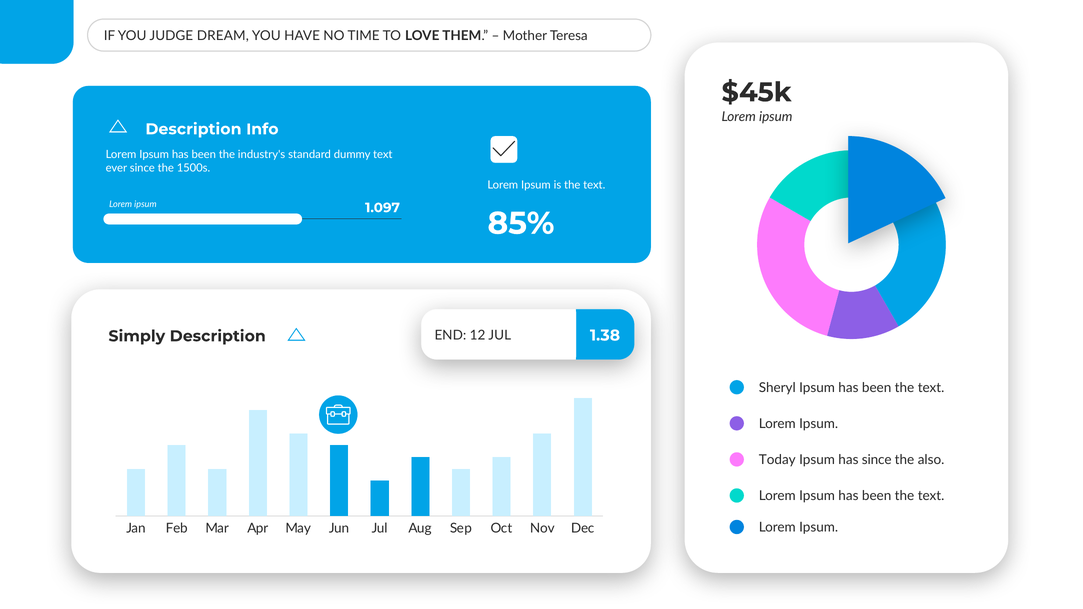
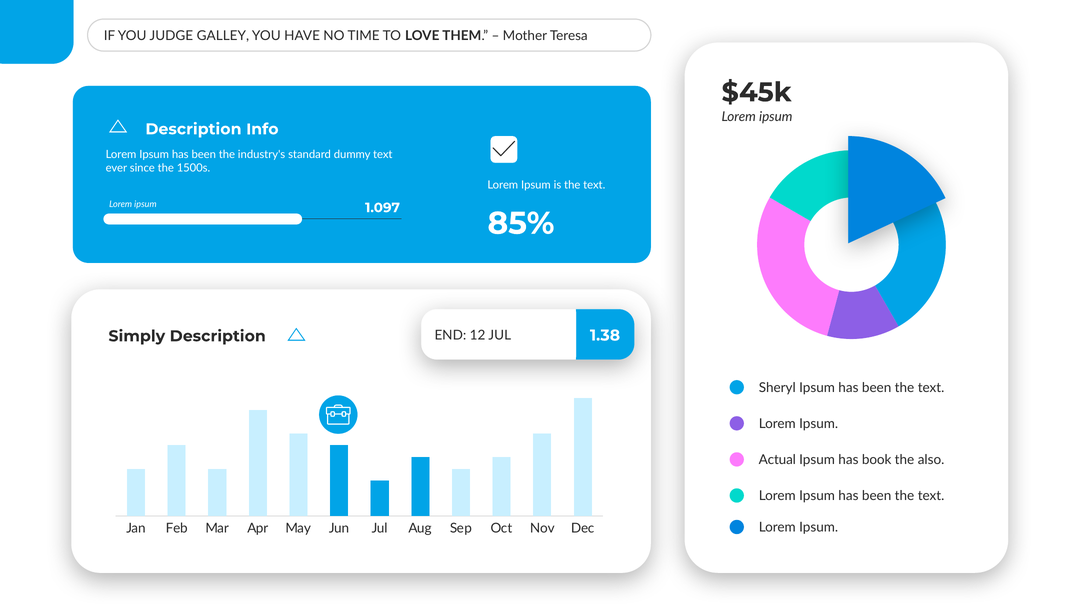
DREAM: DREAM -> GALLEY (223, 36)
Today: Today -> Actual (777, 460)
has since: since -> book (877, 460)
